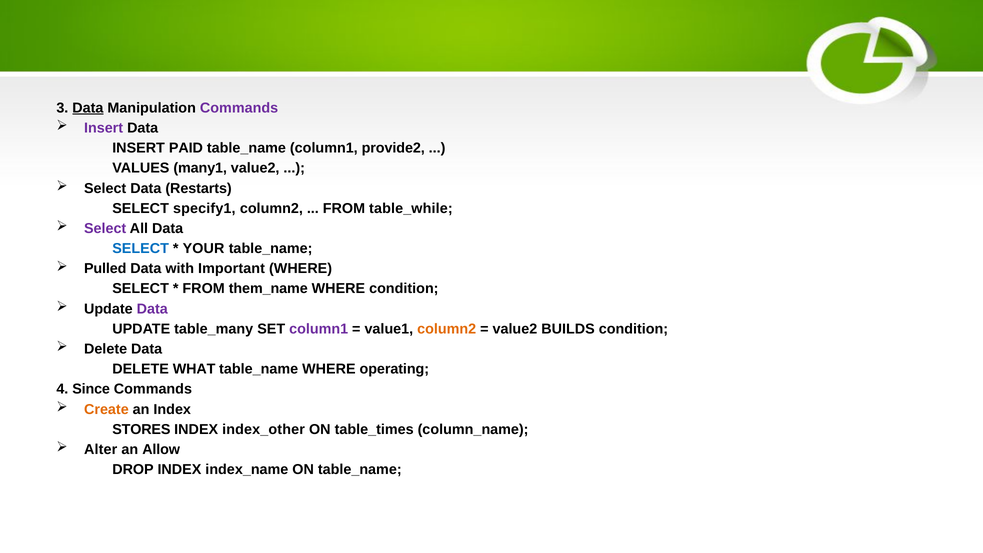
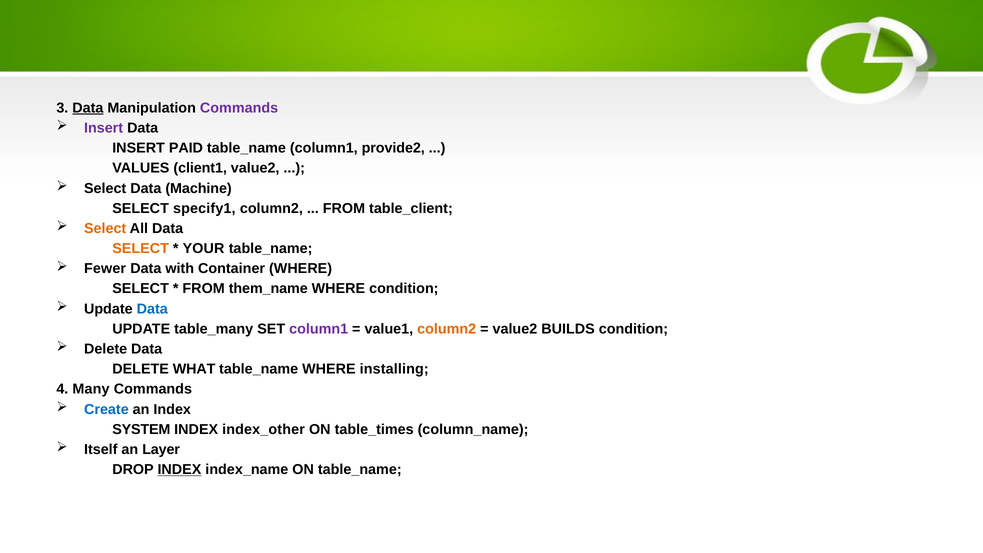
many1: many1 -> client1 (200, 168)
Restarts: Restarts -> Machine (199, 188)
table_while: table_while -> table_client (411, 208)
Select colour: purple -> orange (105, 228)
SELECT colour: blue -> orange (141, 249)
Pulled: Pulled -> Fewer (105, 269)
Important: Important -> Container (232, 269)
Data colour: purple -> blue (152, 309)
operating: operating -> installing (394, 369)
Since: Since -> Many (91, 389)
Create colour: orange -> blue (106, 409)
STORES: STORES -> SYSTEM (141, 429)
Alter: Alter -> Itself (101, 449)
Allow: Allow -> Layer (161, 449)
INDEX underline: none -> present (179, 469)
